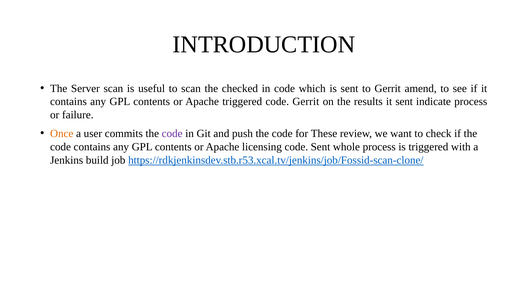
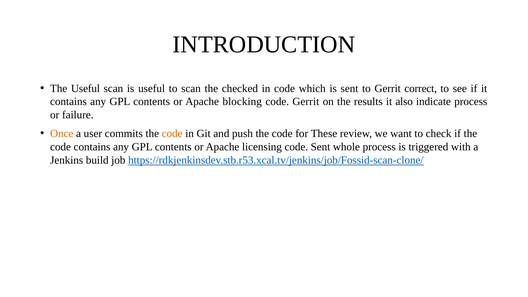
The Server: Server -> Useful (85, 88)
amend: amend -> correct (421, 88)
Apache triggered: triggered -> blocking (242, 102)
it sent: sent -> also (404, 102)
code colour: purple -> orange (172, 134)
